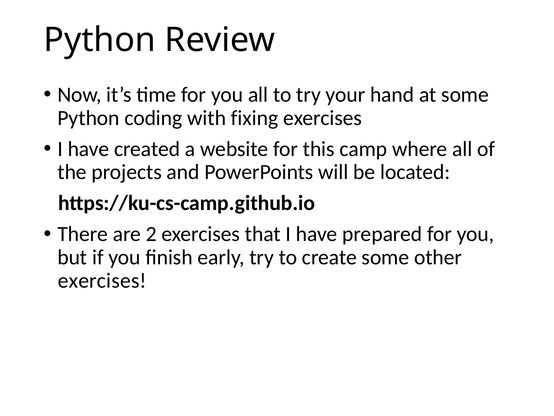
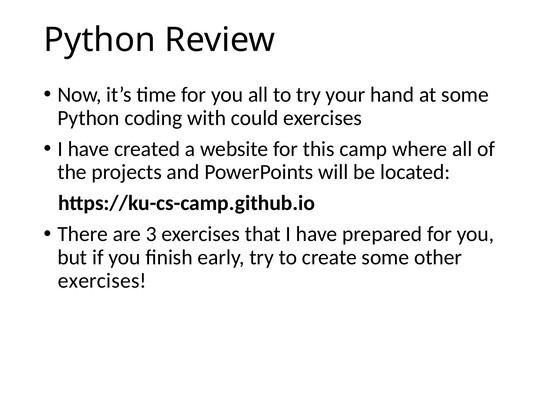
fixing: fixing -> could (255, 118)
2: 2 -> 3 (151, 234)
